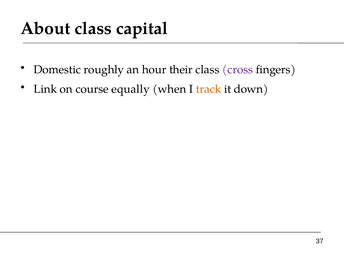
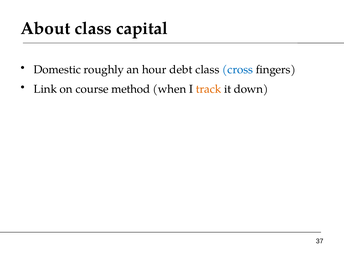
their: their -> debt (181, 70)
cross colour: purple -> blue (238, 70)
equally: equally -> method (131, 89)
